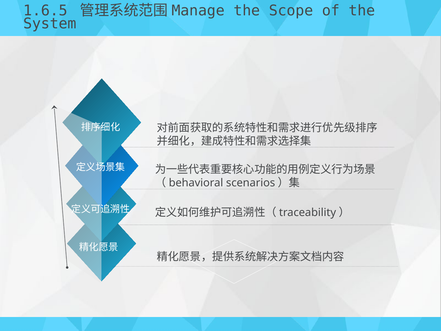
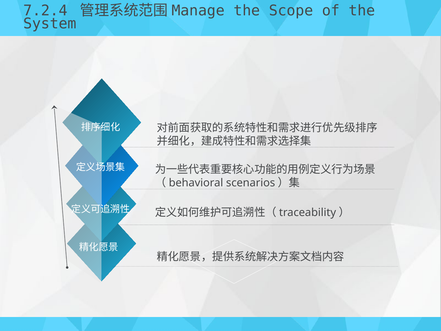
1.6.5: 1.6.5 -> 7.2.4 (45, 11)
